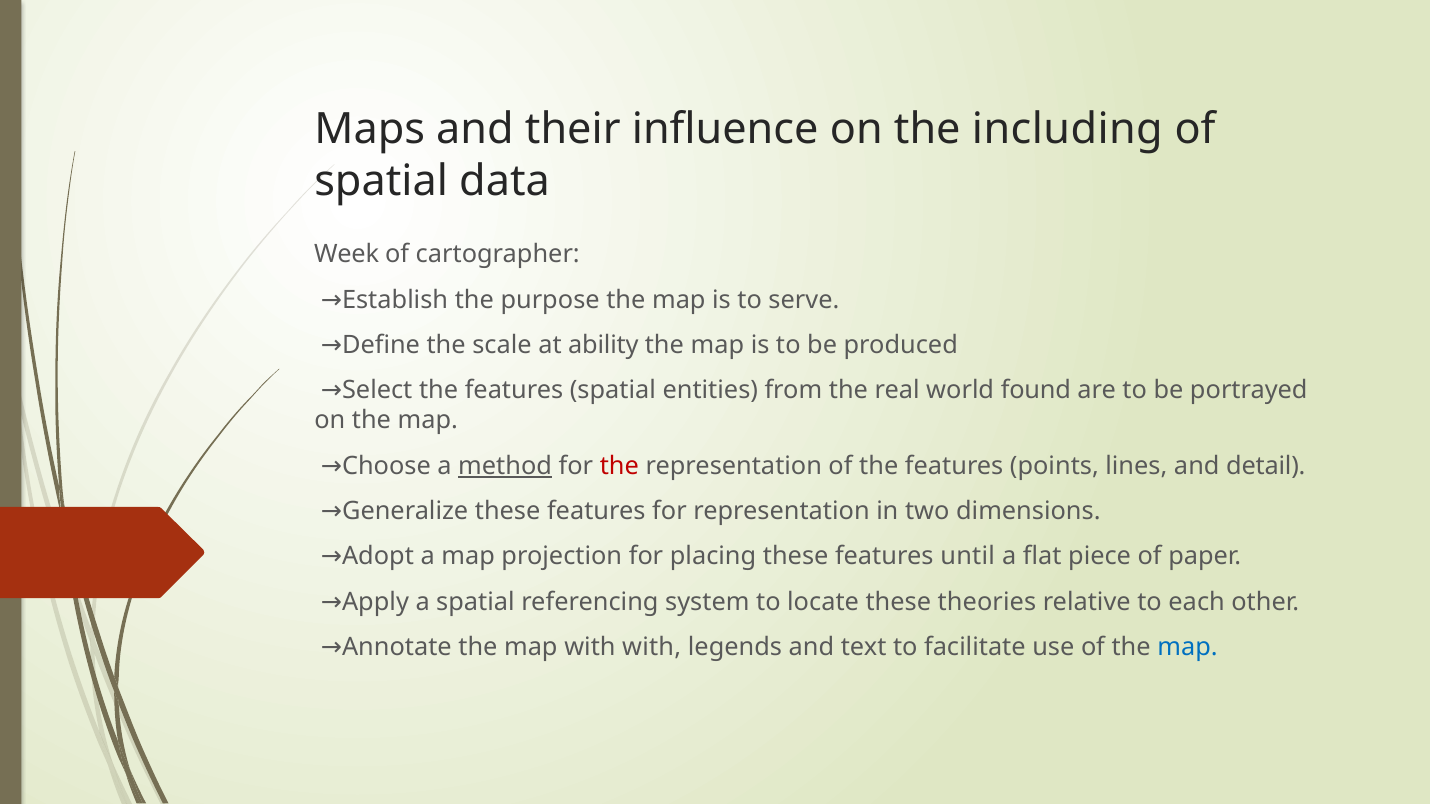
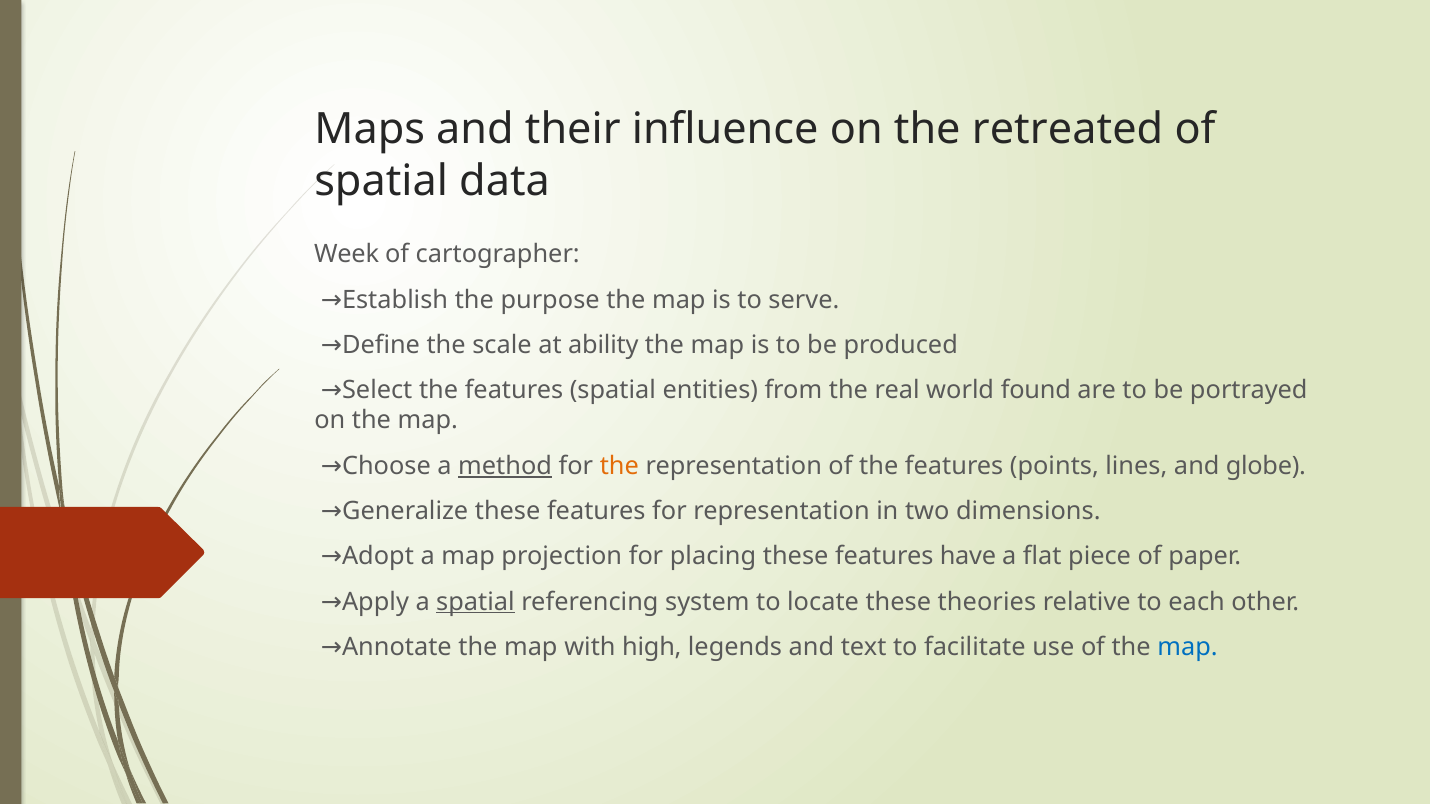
including: including -> retreated (1068, 129)
the colour: red -> orange (619, 466)
detail: detail -> globe (1266, 466)
until: until -> have (968, 557)
spatial underline: none -> present (475, 602)
with with: with -> high (652, 647)
